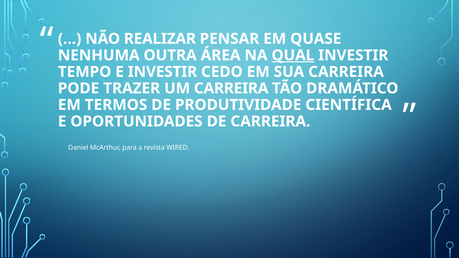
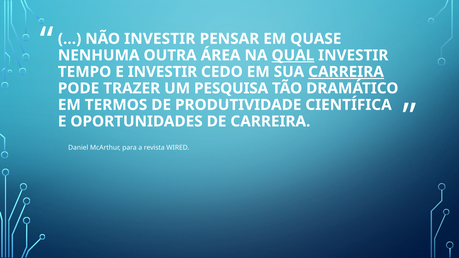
NÃO REALIZAR: REALIZAR -> INVESTIR (160, 39)
CARREIRA underline: none -> present (346, 72)
UM CARREIRA: CARREIRA -> PESQUISA (231, 88)
